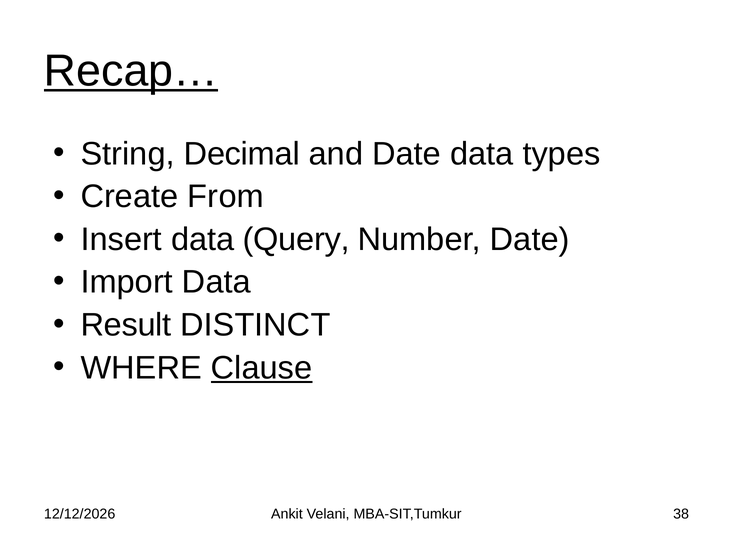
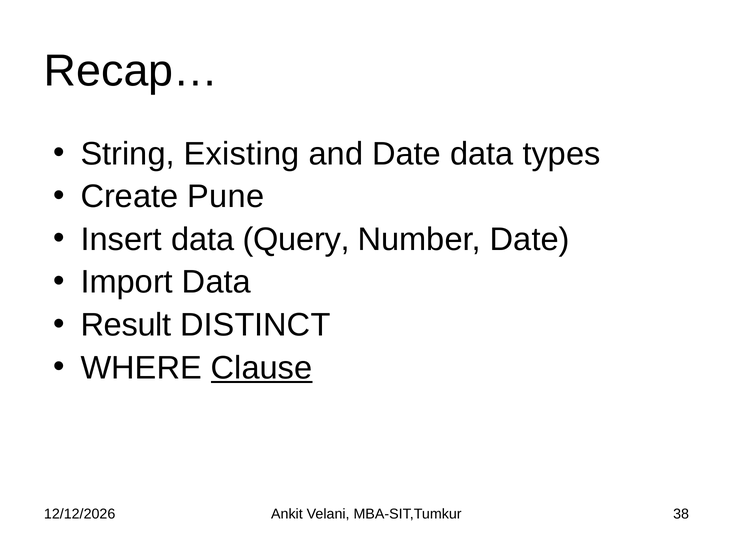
Recap… underline: present -> none (131, 71)
Decimal: Decimal -> Existing (242, 154)
From: From -> Pune (226, 197)
